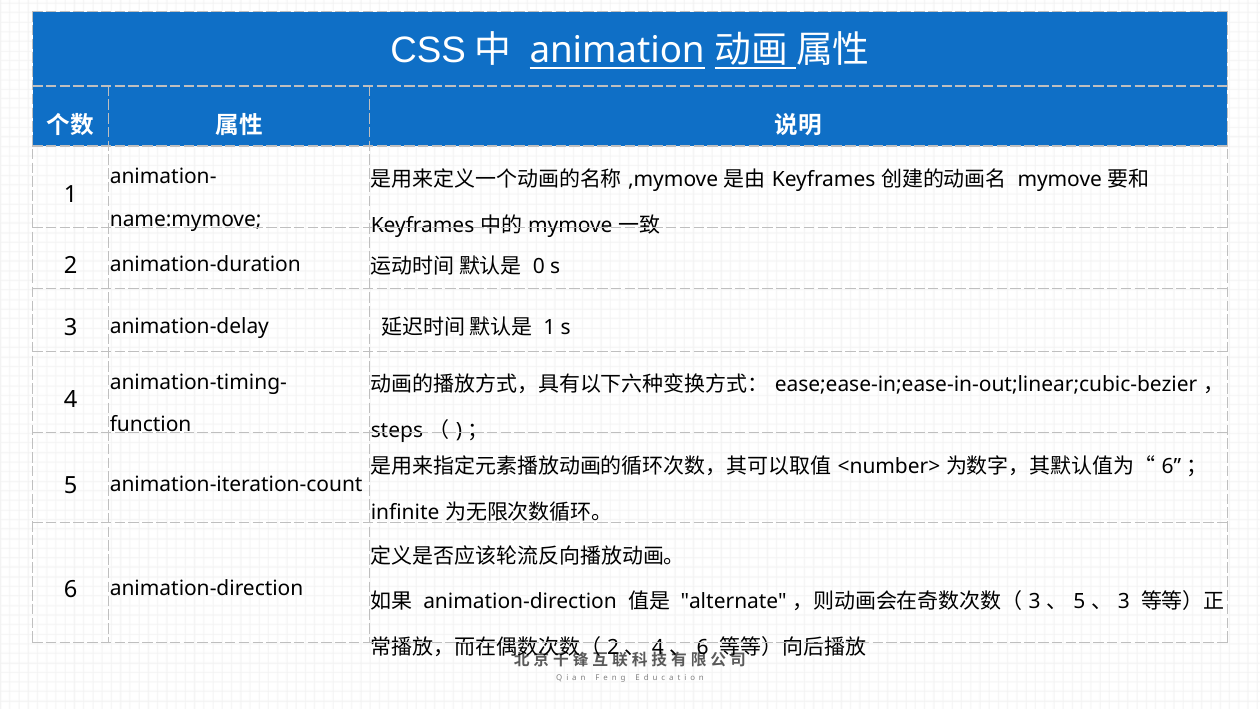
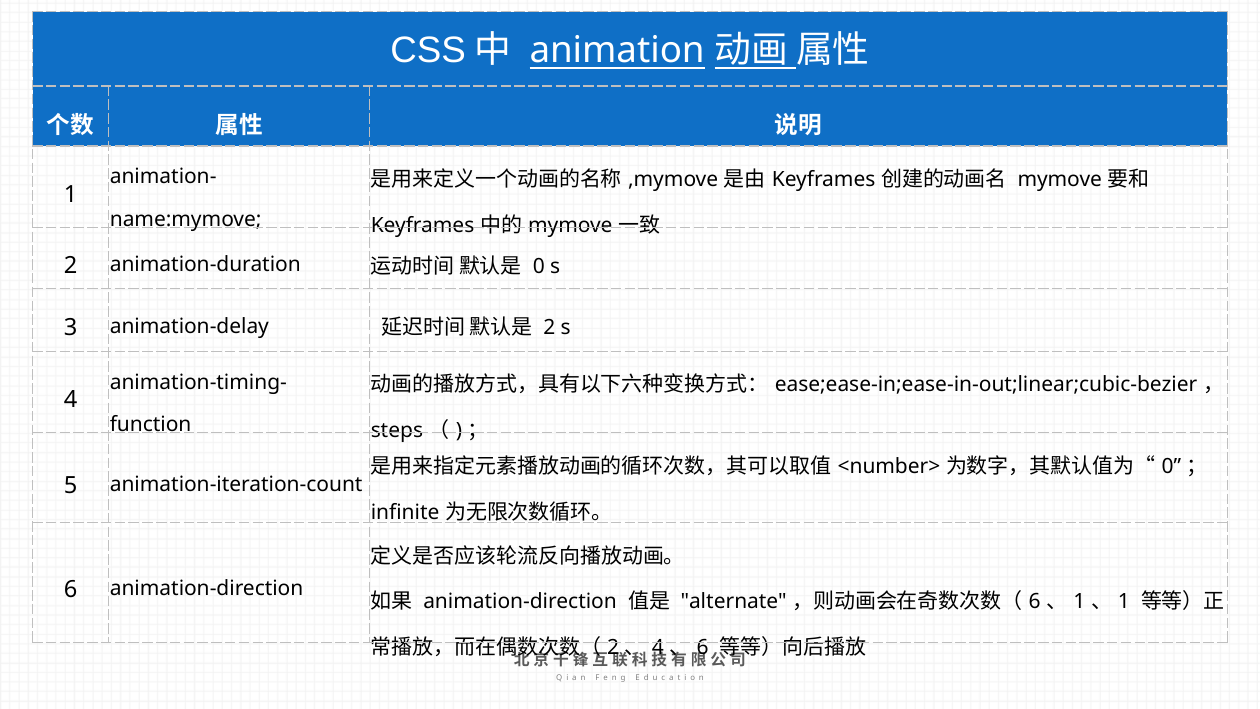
1: 1 -> 2 (549, 328)
6: 6 -> 0 (1171, 467)
3: 3 -> 6 (1035, 602)
5: 5 -> 1 (1079, 602)
3: 3 -> 1 (1124, 602)
